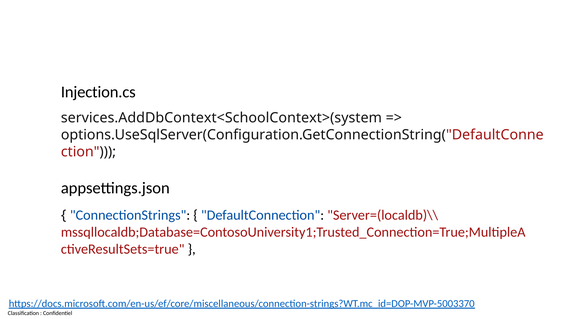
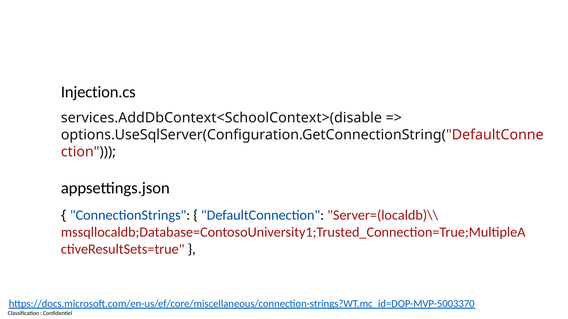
services.AddDbContext<SchoolContext>(system: services.AddDbContext<SchoolContext>(system -> services.AddDbContext<SchoolContext>(disable (221, 118)
